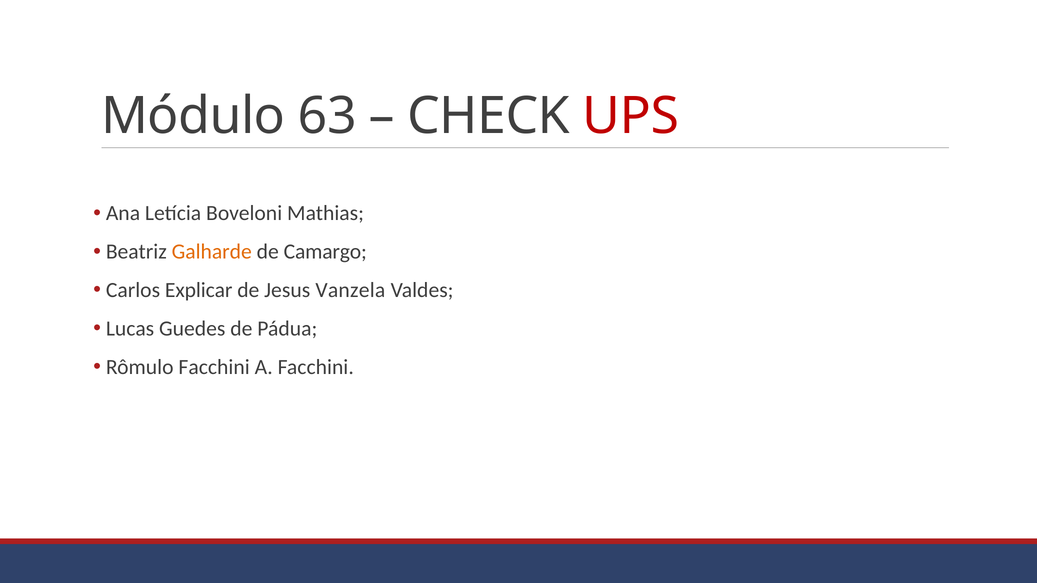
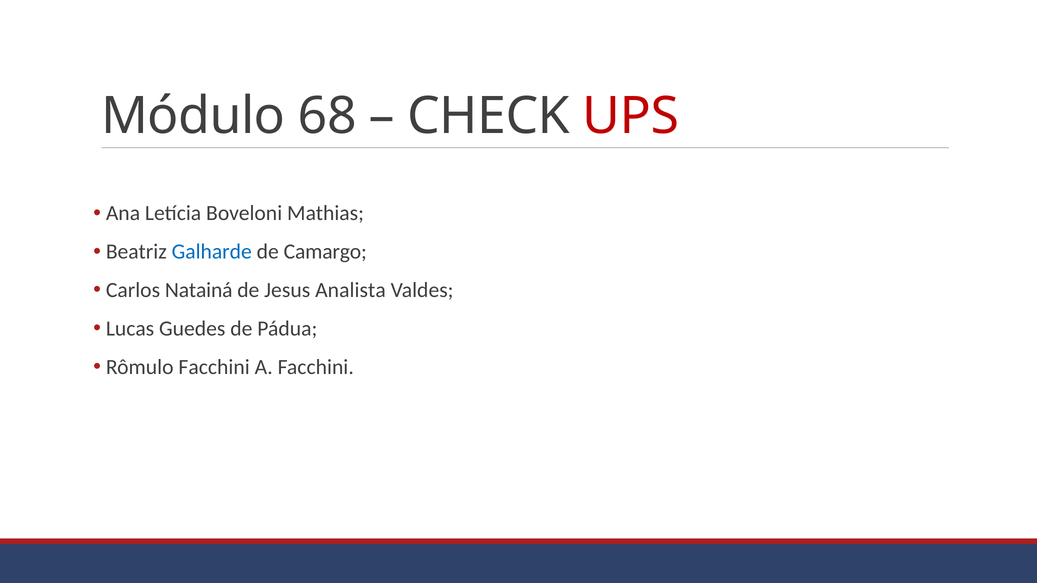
63: 63 -> 68 (327, 116)
Galharde colour: orange -> blue (212, 252)
Explicar: Explicar -> Natainá (199, 290)
Vanzela: Vanzela -> Analista (350, 290)
